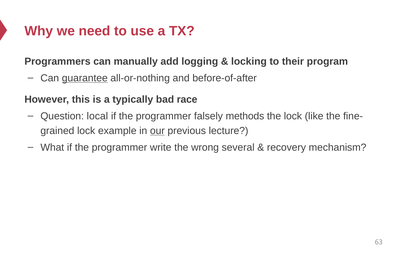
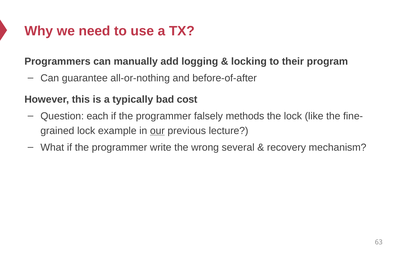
guarantee underline: present -> none (85, 78)
race: race -> cost (187, 100)
local: local -> each (98, 116)
